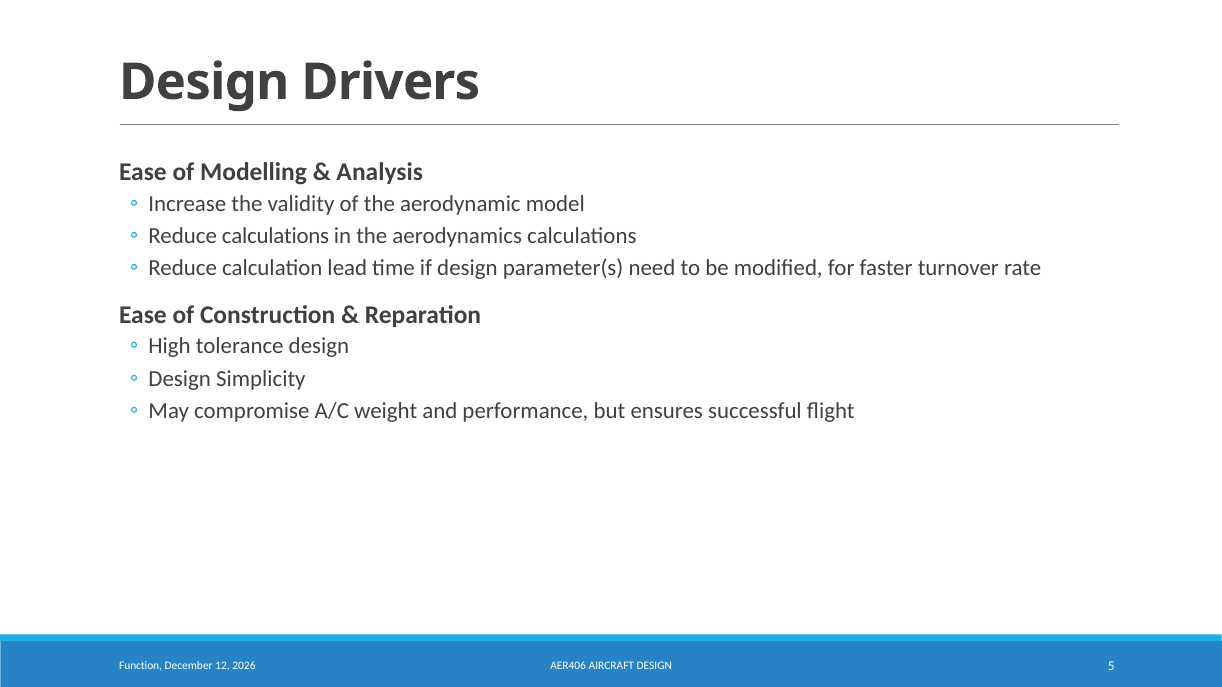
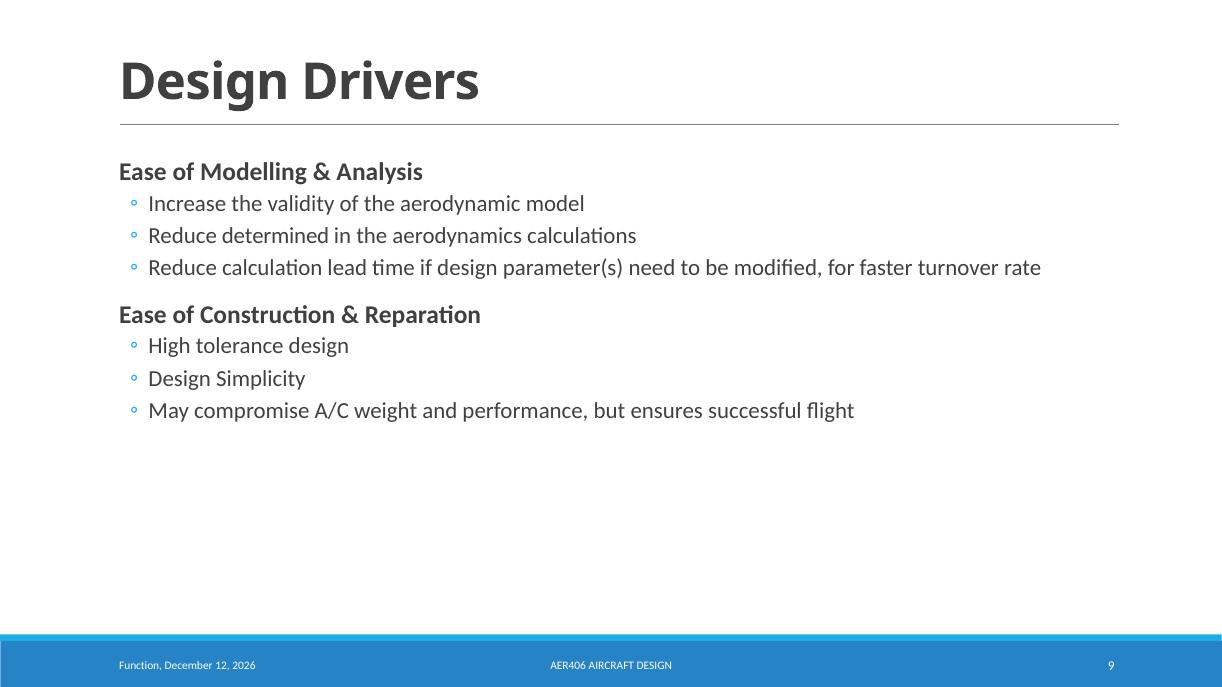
Reduce calculations: calculations -> determined (276, 236)
5: 5 -> 9 (1111, 667)
